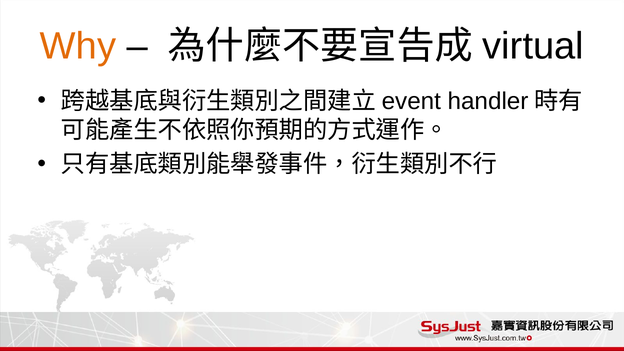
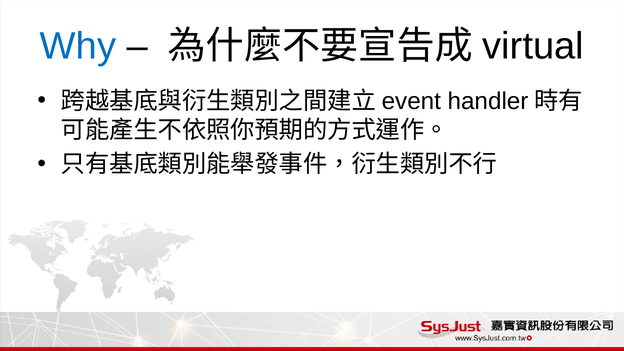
Why colour: orange -> blue (78, 46)
